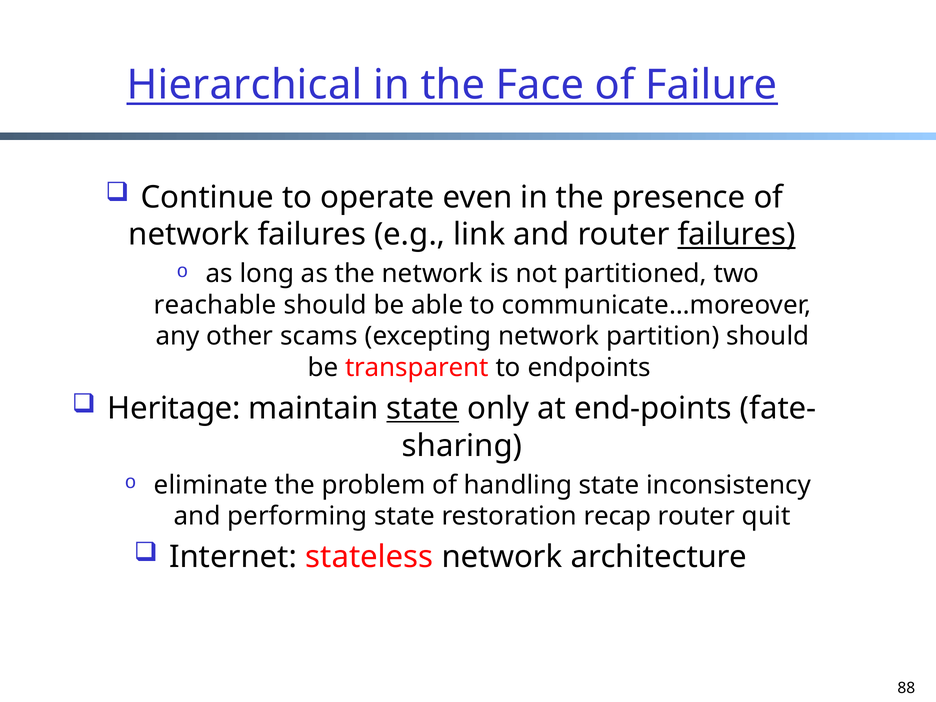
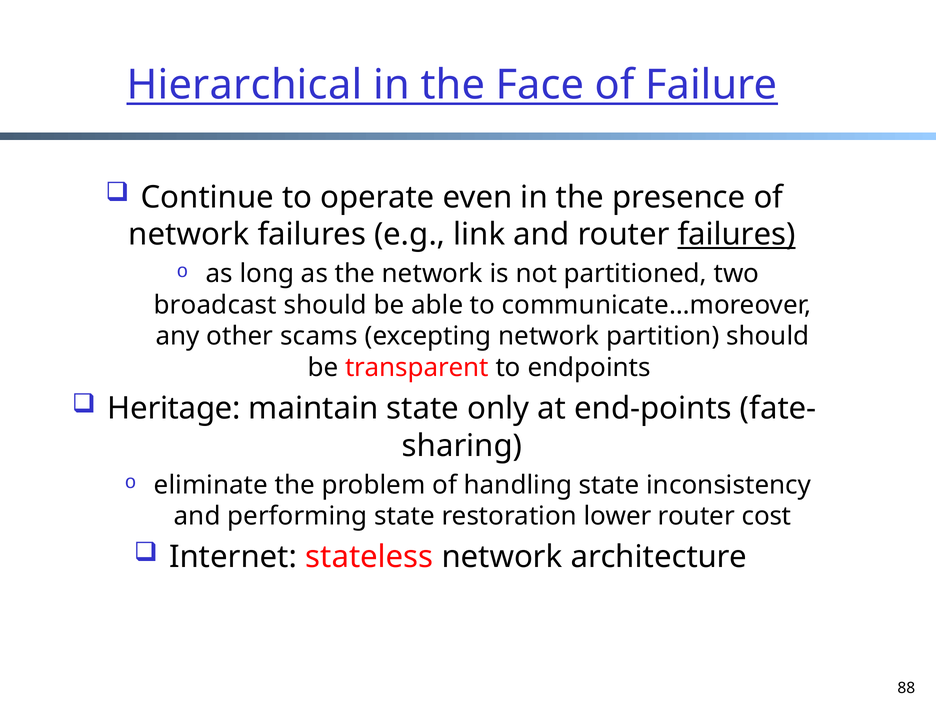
reachable: reachable -> broadcast (215, 305)
state underline: present -> none (423, 408)
recap: recap -> lower (618, 516)
quit: quit -> cost (766, 516)
